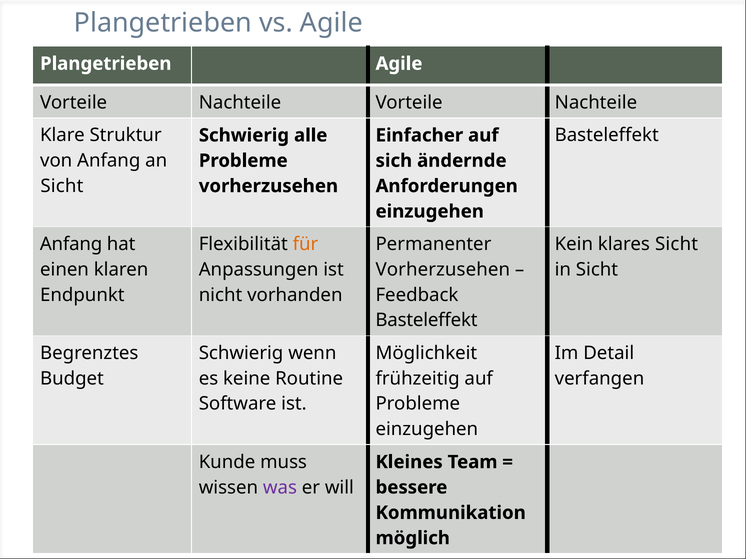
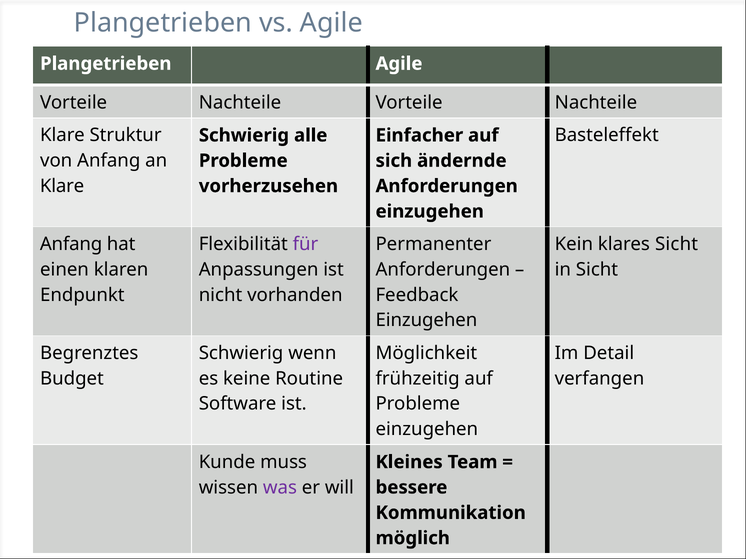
Sicht: Sicht -> Klare (62, 186)
für colour: orange -> purple (305, 244)
Vorherzusehen: Vorherzusehen -> Anforderungen (443, 270)
Basteleffekt: Basteleffekt -> Einzugehen (426, 321)
